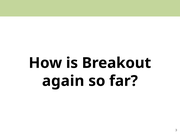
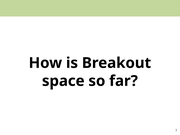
again: again -> space (63, 81)
